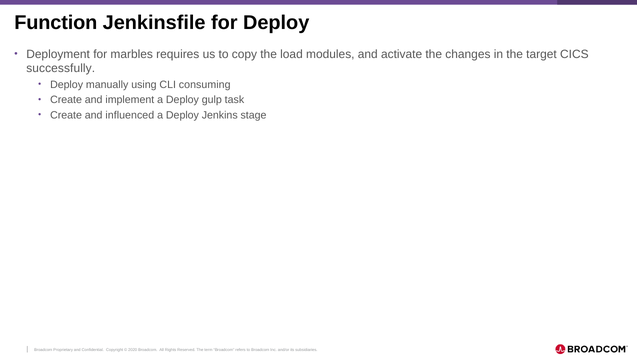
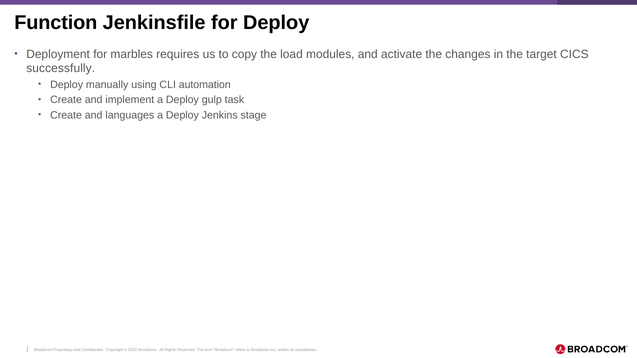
consuming: consuming -> automation (205, 85)
influenced: influenced -> languages (130, 115)
